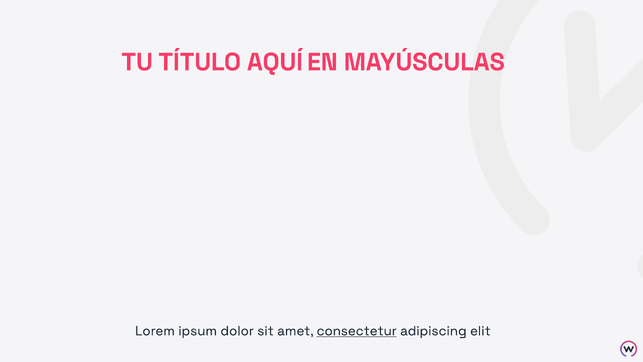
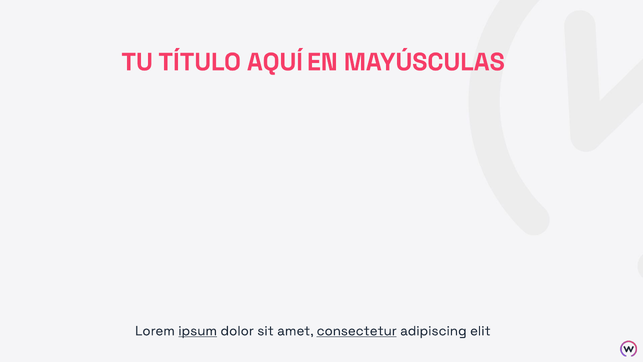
ipsum underline: none -> present (198, 331)
